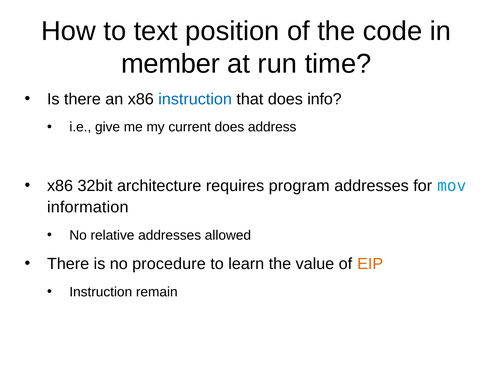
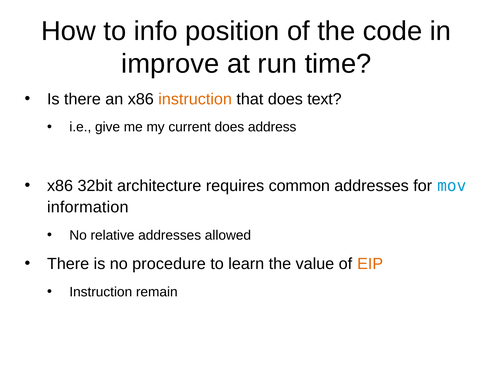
text: text -> info (156, 31)
member: member -> improve (170, 64)
instruction colour: blue -> orange (195, 99)
info: info -> text (324, 99)
program: program -> common (299, 186)
